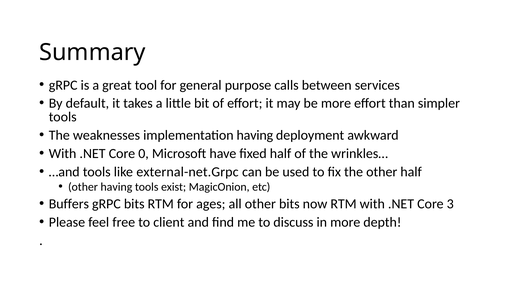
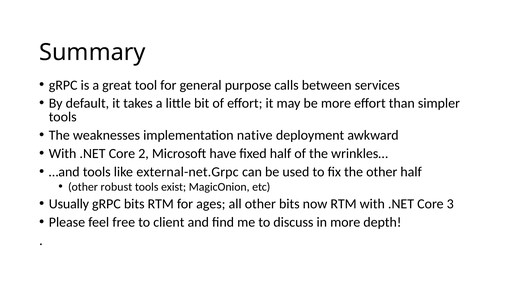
implementation having: having -> native (255, 135)
0: 0 -> 2 (144, 154)
other having: having -> robust (116, 187)
Buffers: Buffers -> Usually (69, 204)
